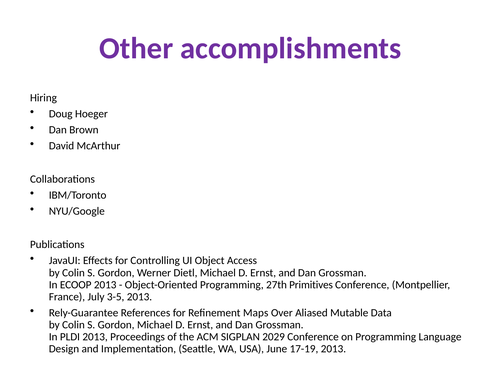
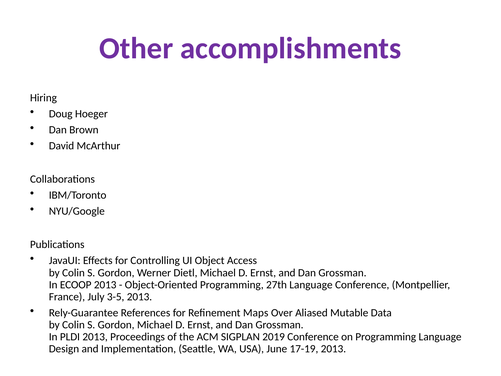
27th Primitives: Primitives -> Language (311, 285)
2029: 2029 -> 2019 (274, 337)
